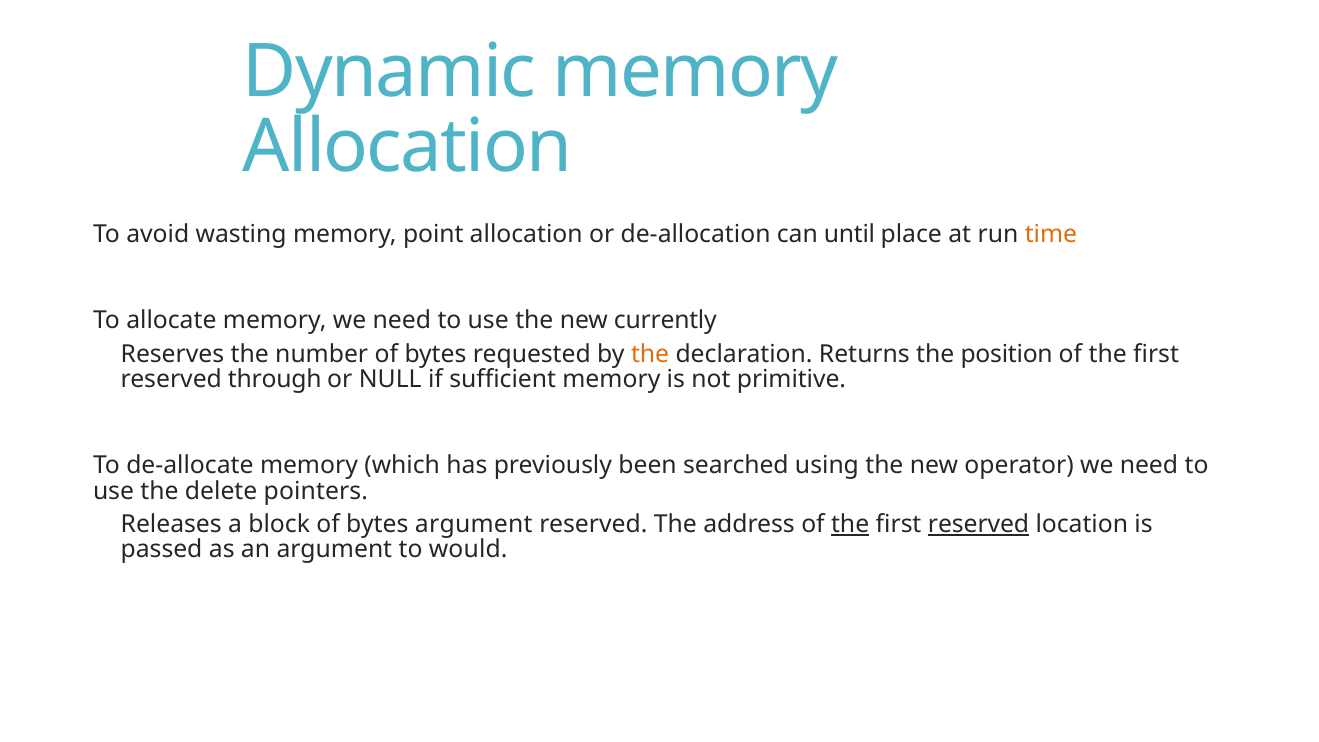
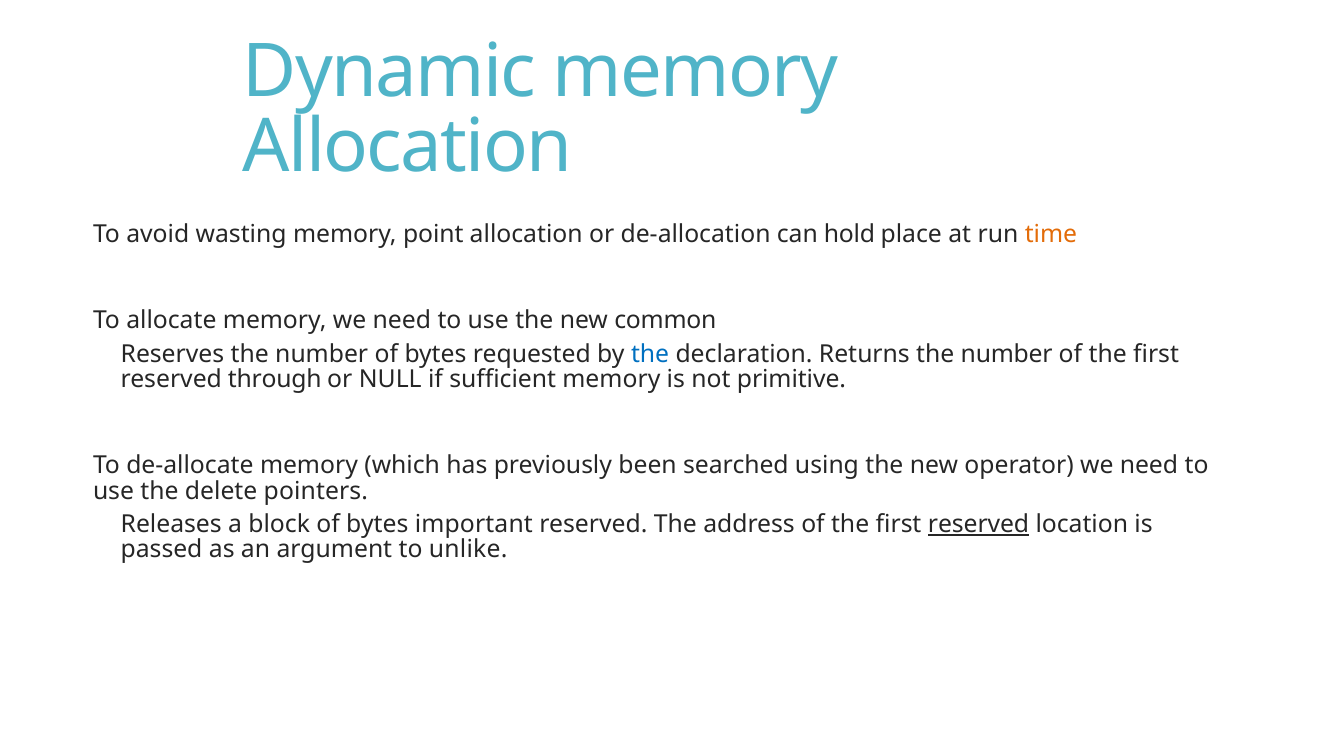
until: until -> hold (849, 235)
currently: currently -> common (665, 321)
the colour: orange -> blue (650, 354)
Returns the position: position -> number (1007, 354)
bytes argument: argument -> important (474, 524)
the underline: present -> none (850, 524)
would: would -> unlike (468, 550)
